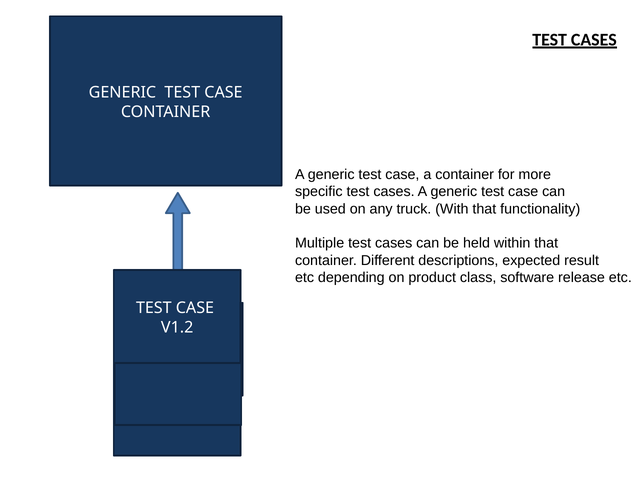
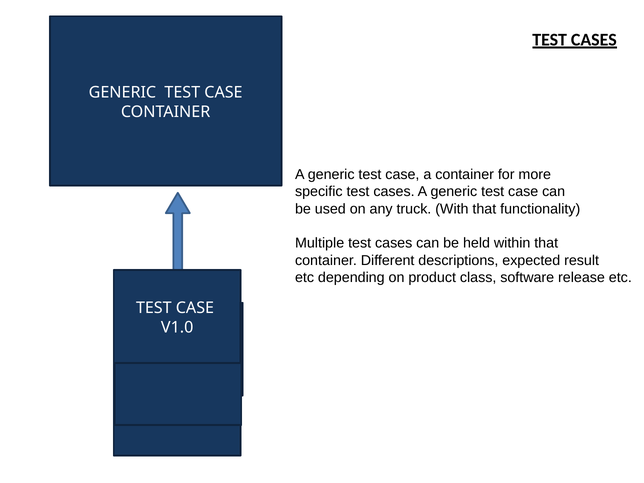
V1.2: V1.2 -> V1.0 (177, 327)
